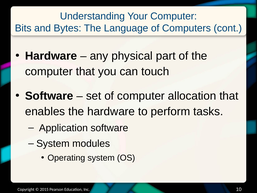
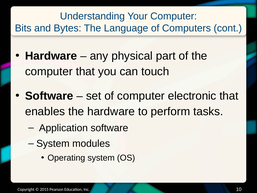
allocation: allocation -> electronic (192, 96)
